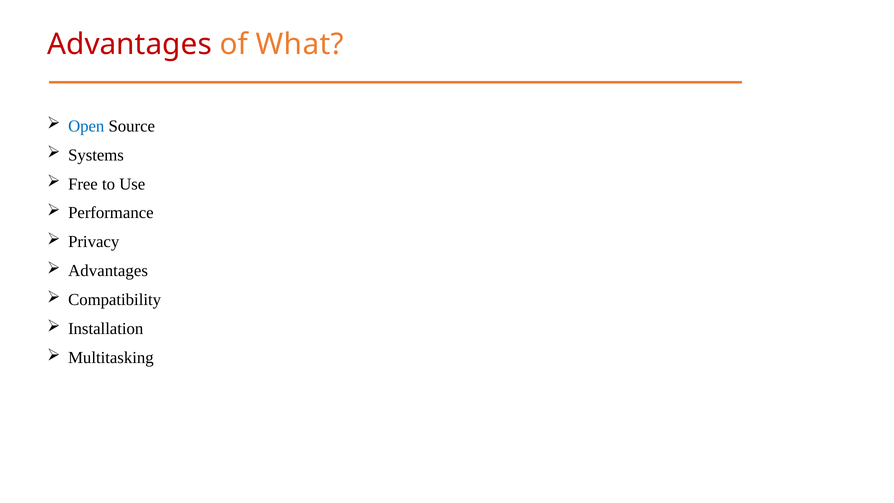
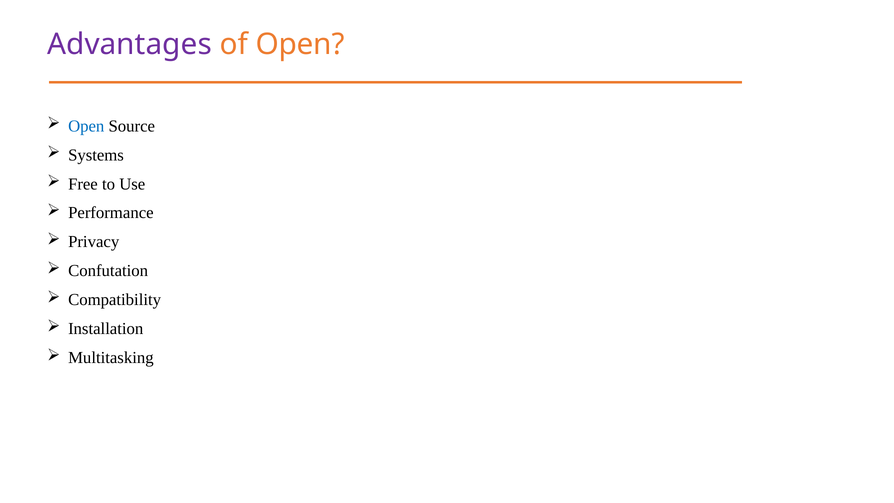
Advantages colour: red -> purple (129, 44)
of What: What -> Open (300, 44)
Advantages: Advantages -> Confutation (108, 271)
